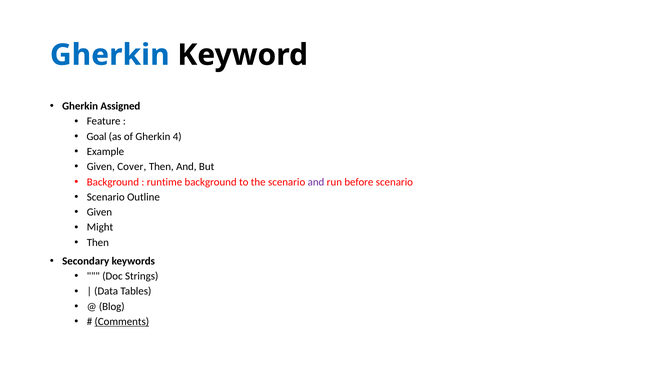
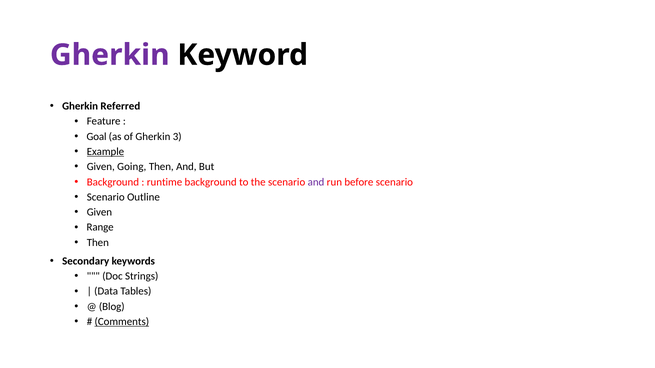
Gherkin colour: blue -> purple (110, 55)
Assigned: Assigned -> Referred (120, 106)
4: 4 -> 3 (177, 137)
Example underline: none -> present (105, 152)
Cover: Cover -> Going (132, 167)
Might: Might -> Range (100, 228)
